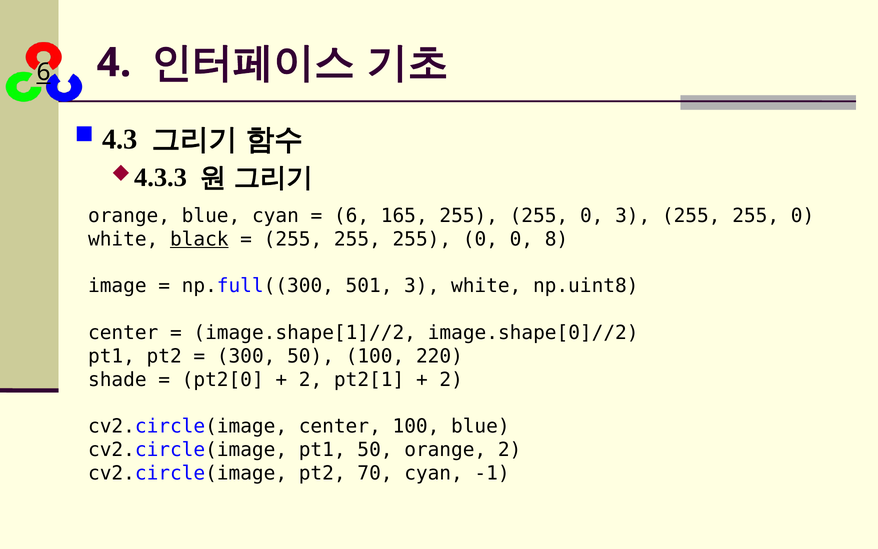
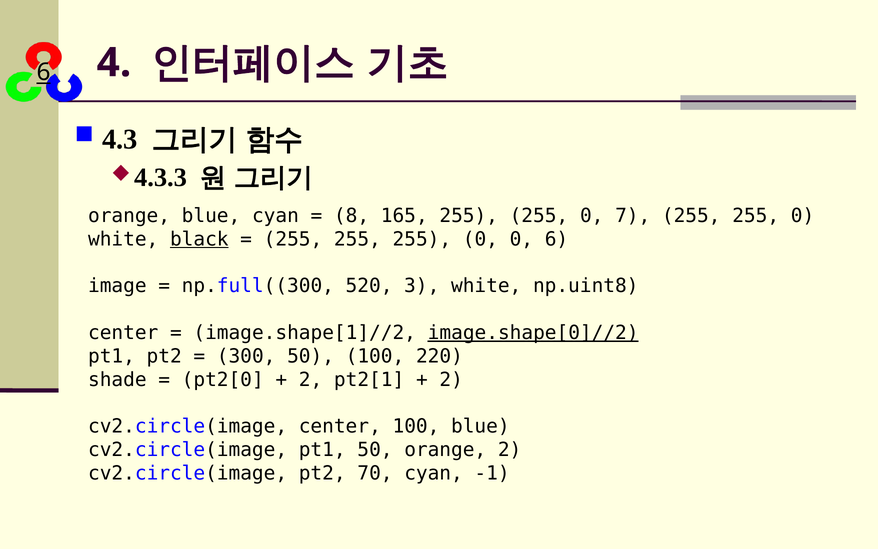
6: 6 -> 8 (352, 216)
0 3: 3 -> 7 (633, 216)
0 8: 8 -> 6 (556, 239)
501: 501 -> 520 (369, 286)
image.shape[0]//2 underline: none -> present (533, 333)
